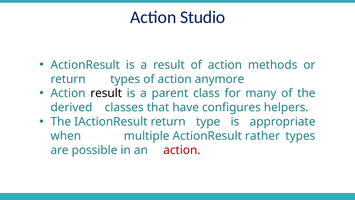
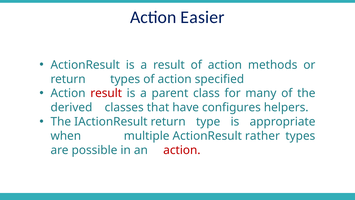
Studio: Studio -> Easier (203, 17)
anymore: anymore -> specified (219, 79)
result colour: black -> red (106, 93)
